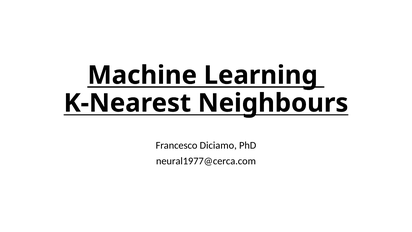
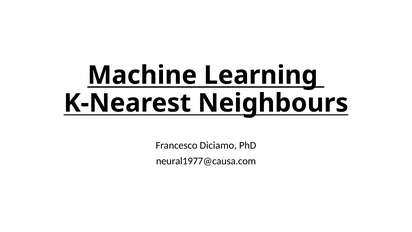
neural1977@cerca.com: neural1977@cerca.com -> neural1977@causa.com (206, 161)
